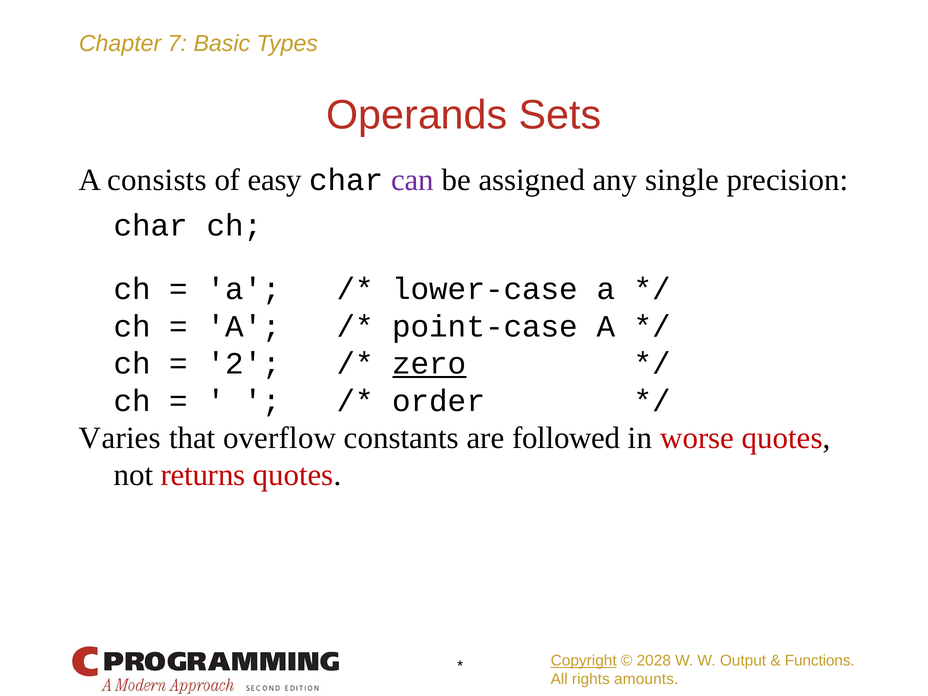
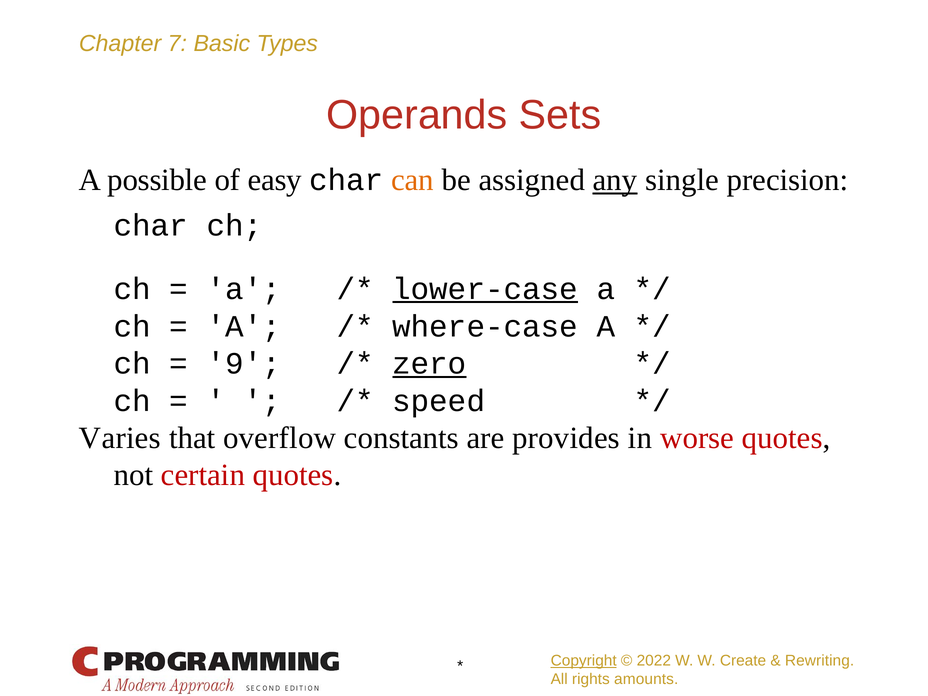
consists: consists -> possible (157, 180)
can colour: purple -> orange (412, 180)
any underline: none -> present (615, 180)
lower-case underline: none -> present (485, 289)
point-case: point-case -> where-case (485, 326)
2: 2 -> 9 (244, 364)
order: order -> speed (439, 401)
followed: followed -> provides (566, 438)
returns: returns -> certain (203, 475)
2028: 2028 -> 2022 (654, 661)
Output: Output -> Create (743, 661)
Functions: Functions -> Rewriting (820, 661)
